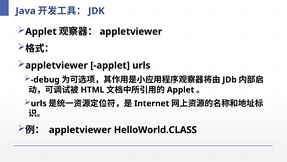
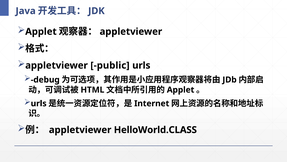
appletviewer applet: applet -> public (110, 65)
